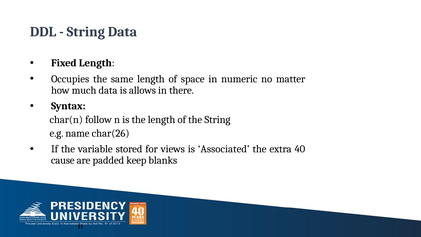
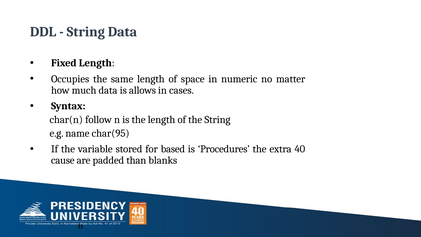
there: there -> cases (181, 90)
char(26: char(26 -> char(95 (111, 133)
views: views -> based (173, 149)
Associated: Associated -> Procedures (224, 149)
keep: keep -> than (136, 160)
